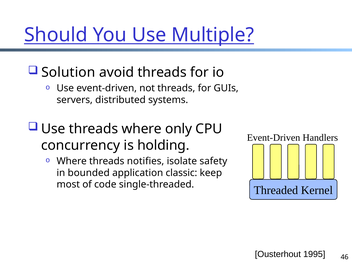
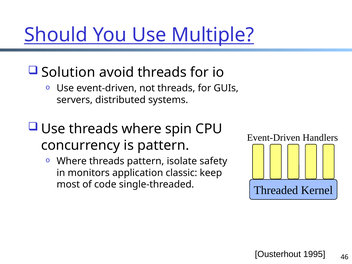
only: only -> spin (179, 129)
is holding: holding -> pattern (163, 145)
threads notifies: notifies -> pattern (146, 161)
bounded: bounded -> monitors (89, 173)
